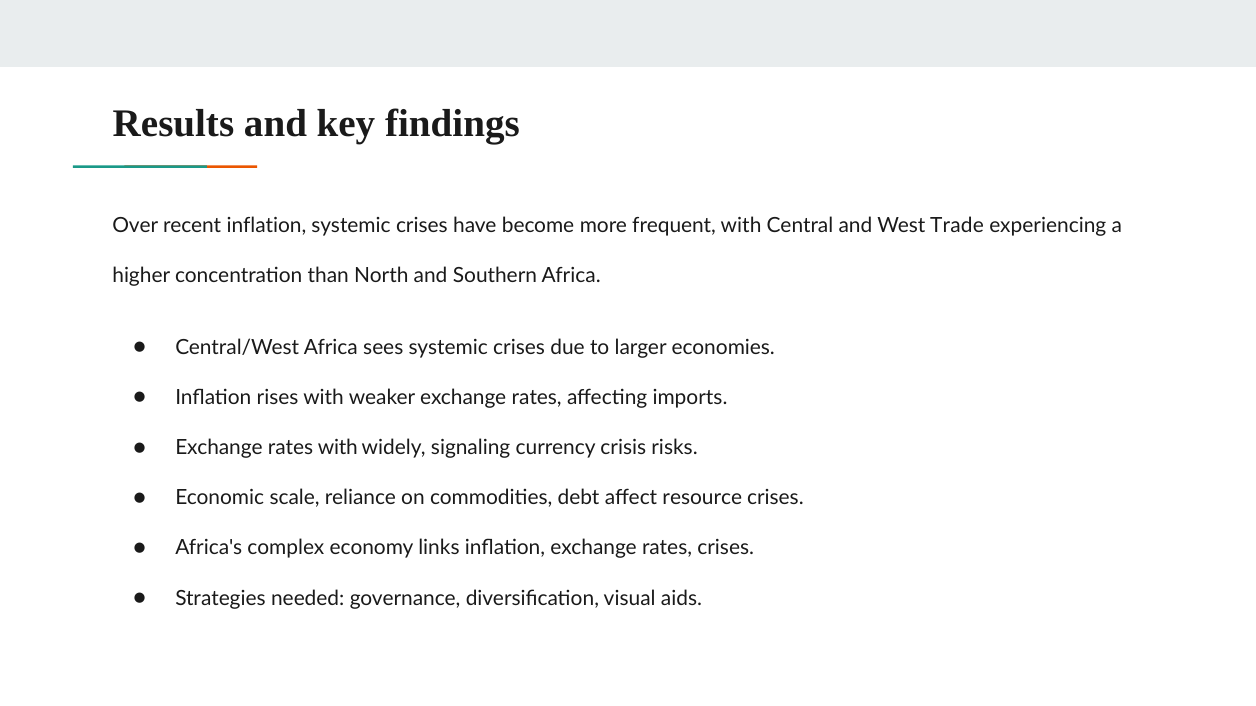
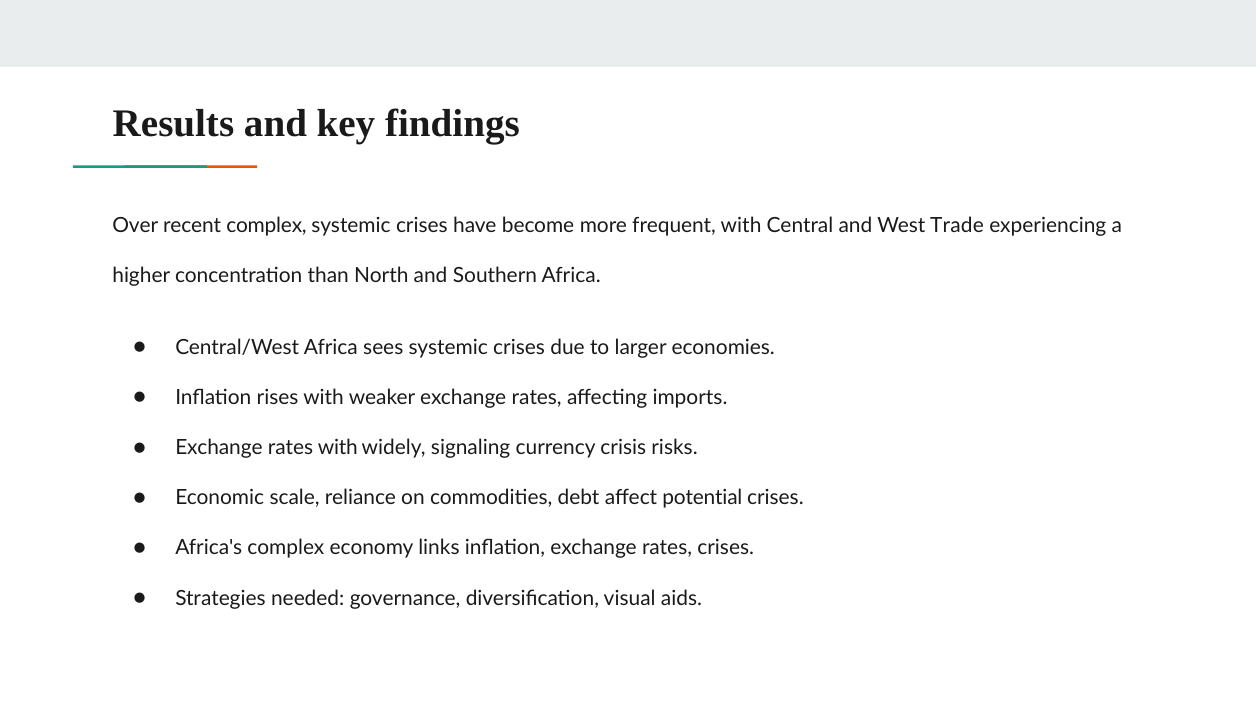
recent inflation: inflation -> complex (267, 226)
resource: resource -> potential (702, 498)
